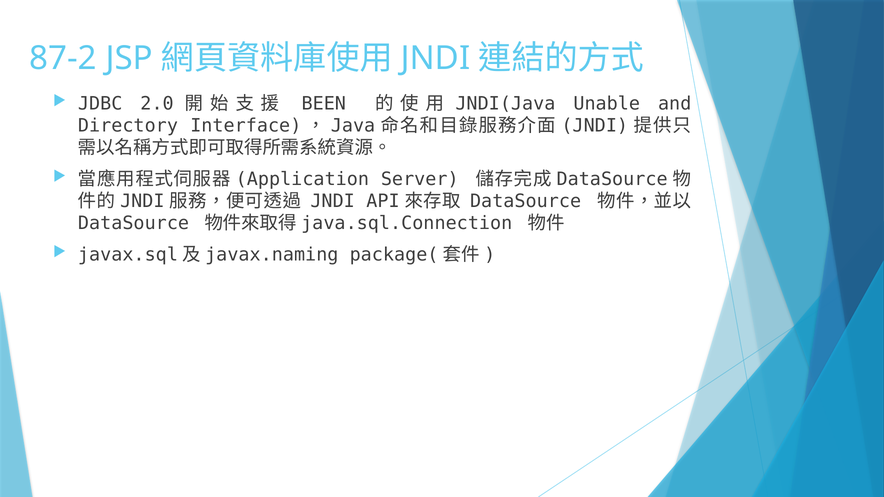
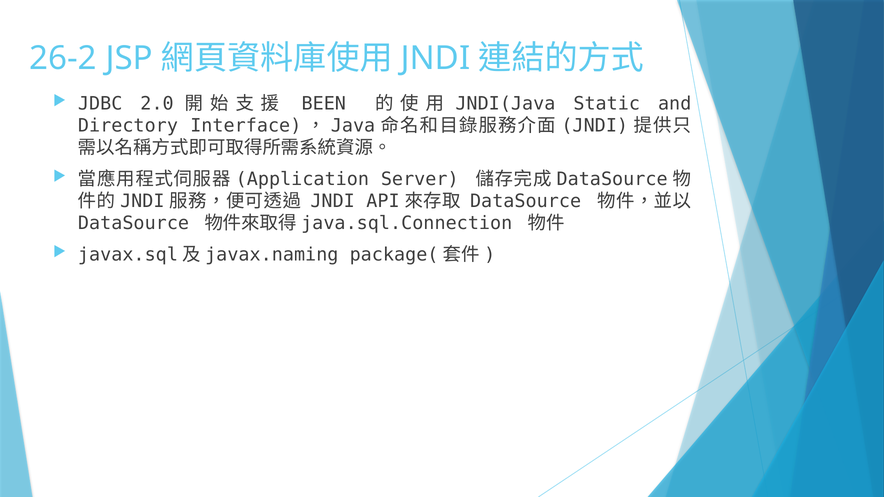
87-2: 87-2 -> 26-2 (63, 58)
Unable: Unable -> Static (607, 104)
